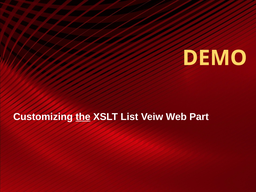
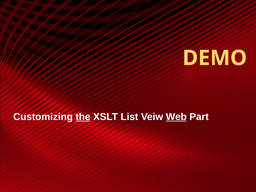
Web underline: none -> present (176, 117)
